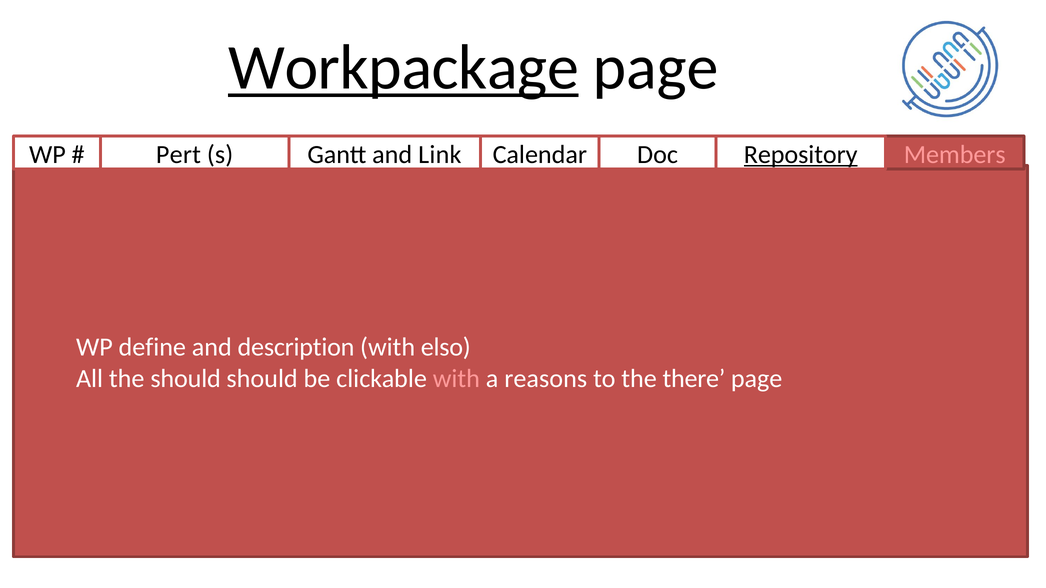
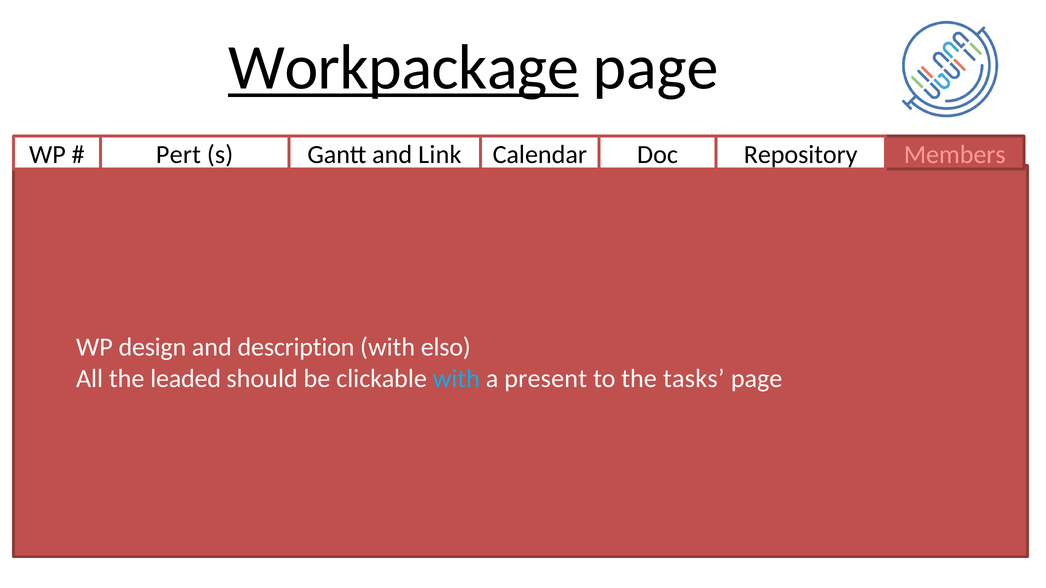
Repository underline: present -> none (801, 155)
define: define -> design (152, 348)
the should: should -> leaded (186, 379)
with colour: pink -> light blue (456, 379)
reasons: reasons -> present (546, 379)
there: there -> tasks (694, 379)
